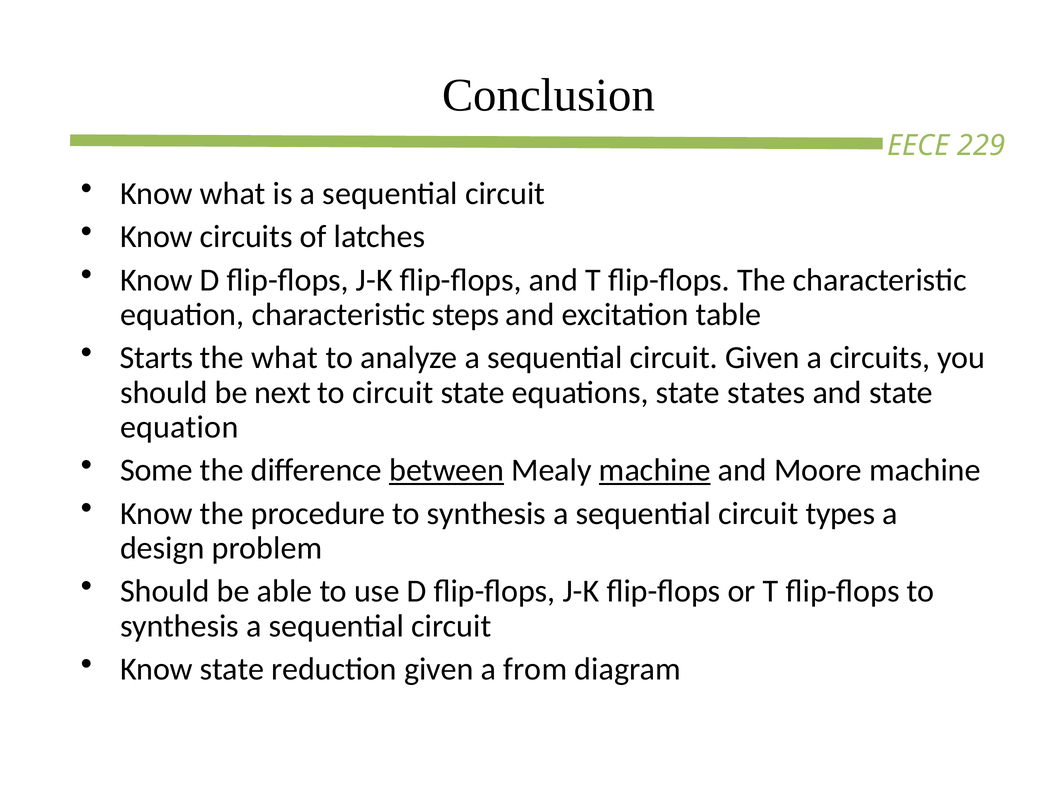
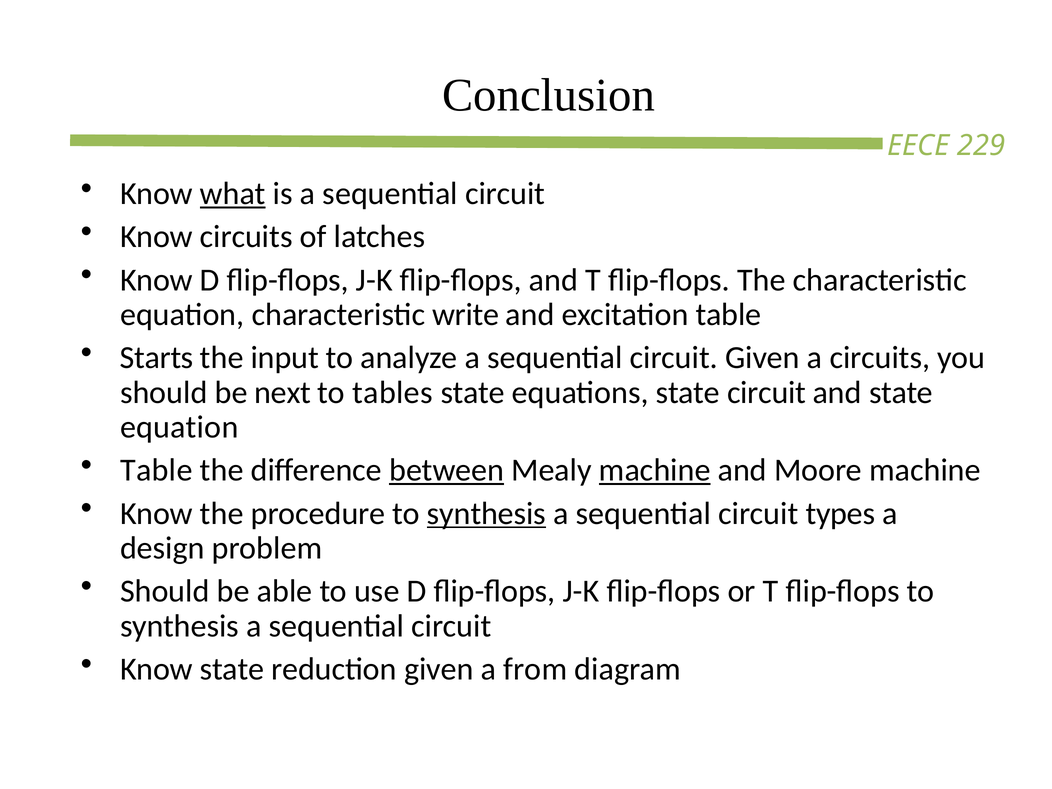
what underline: none -> present (233, 194)
steps: steps -> write (466, 315)
the what: what -> input (285, 358)
to circuit: circuit -> tables (393, 392)
state states: states -> circuit (766, 392)
Some: Some -> Table (156, 470)
synthesis underline: none -> present (486, 513)
